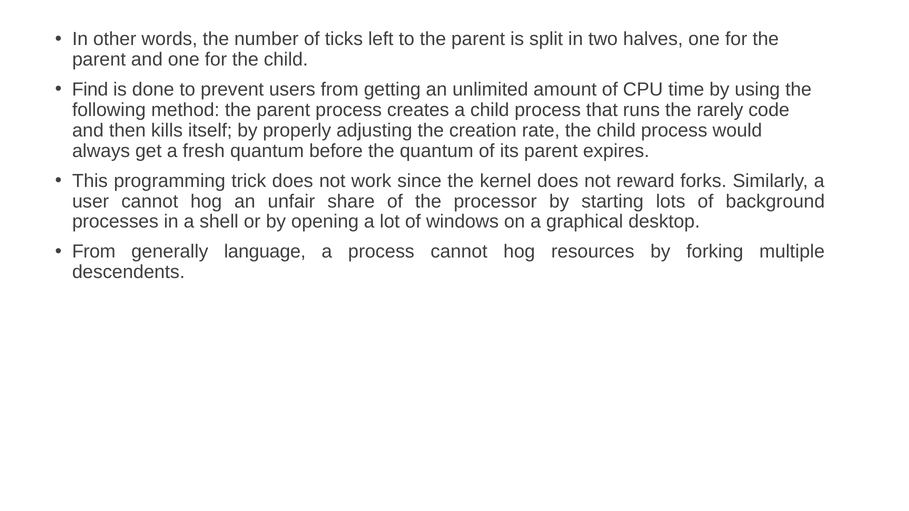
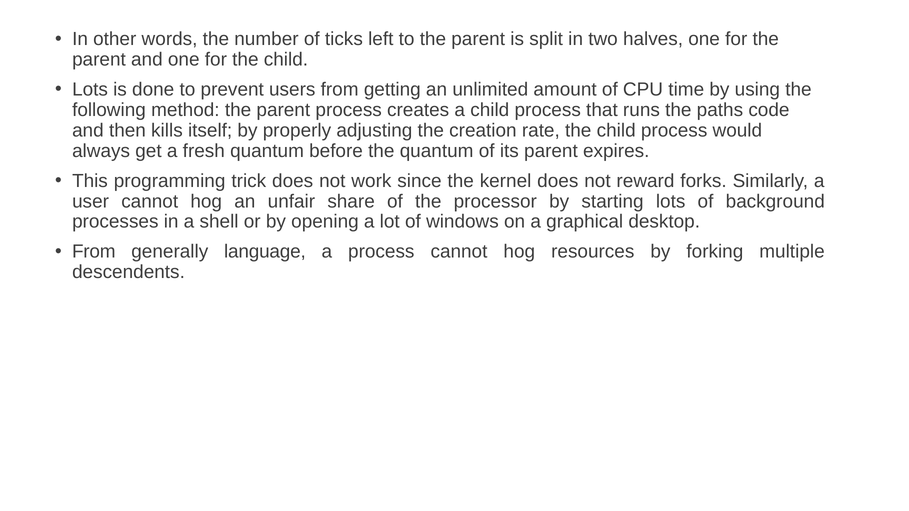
Find: Find -> Lots (90, 90)
rarely: rarely -> paths (720, 110)
